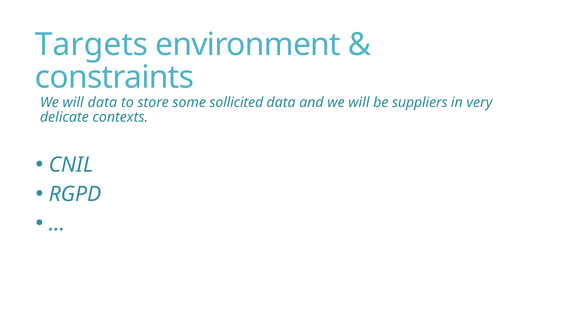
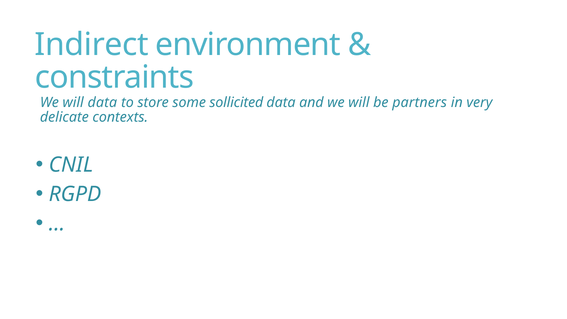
Targets: Targets -> Indirect (92, 45)
suppliers: suppliers -> partners (420, 103)
